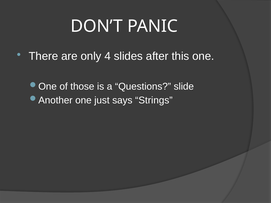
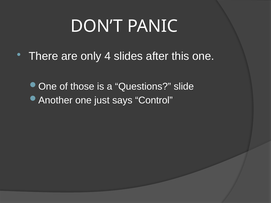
Strings: Strings -> Control (154, 100)
